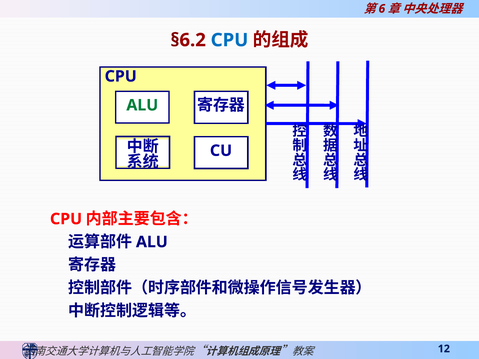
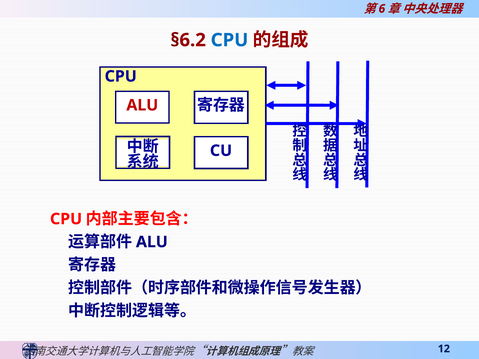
ALU colour: green -> red (142, 105)
